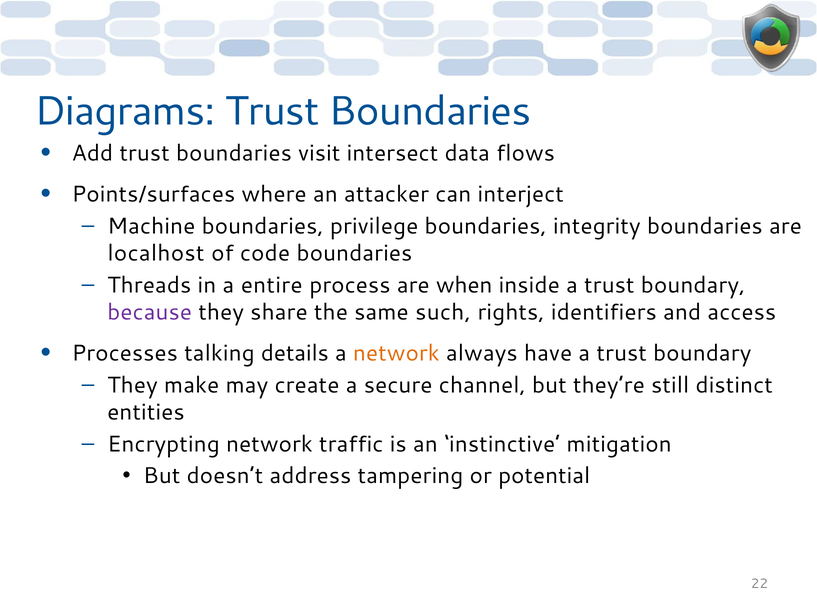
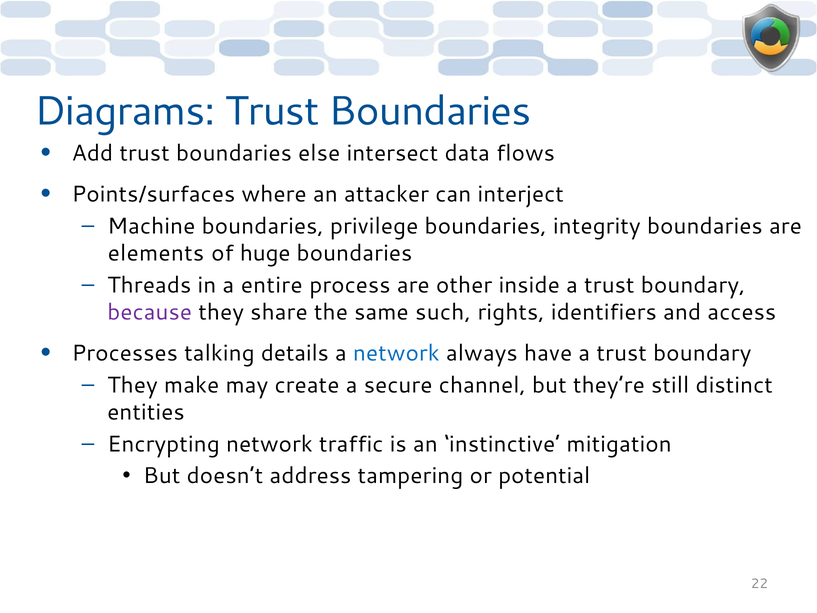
visit: visit -> else (319, 153)
localhost: localhost -> elements (156, 253)
code: code -> huge (265, 253)
when: when -> other (464, 285)
network colour: orange -> blue (396, 353)
